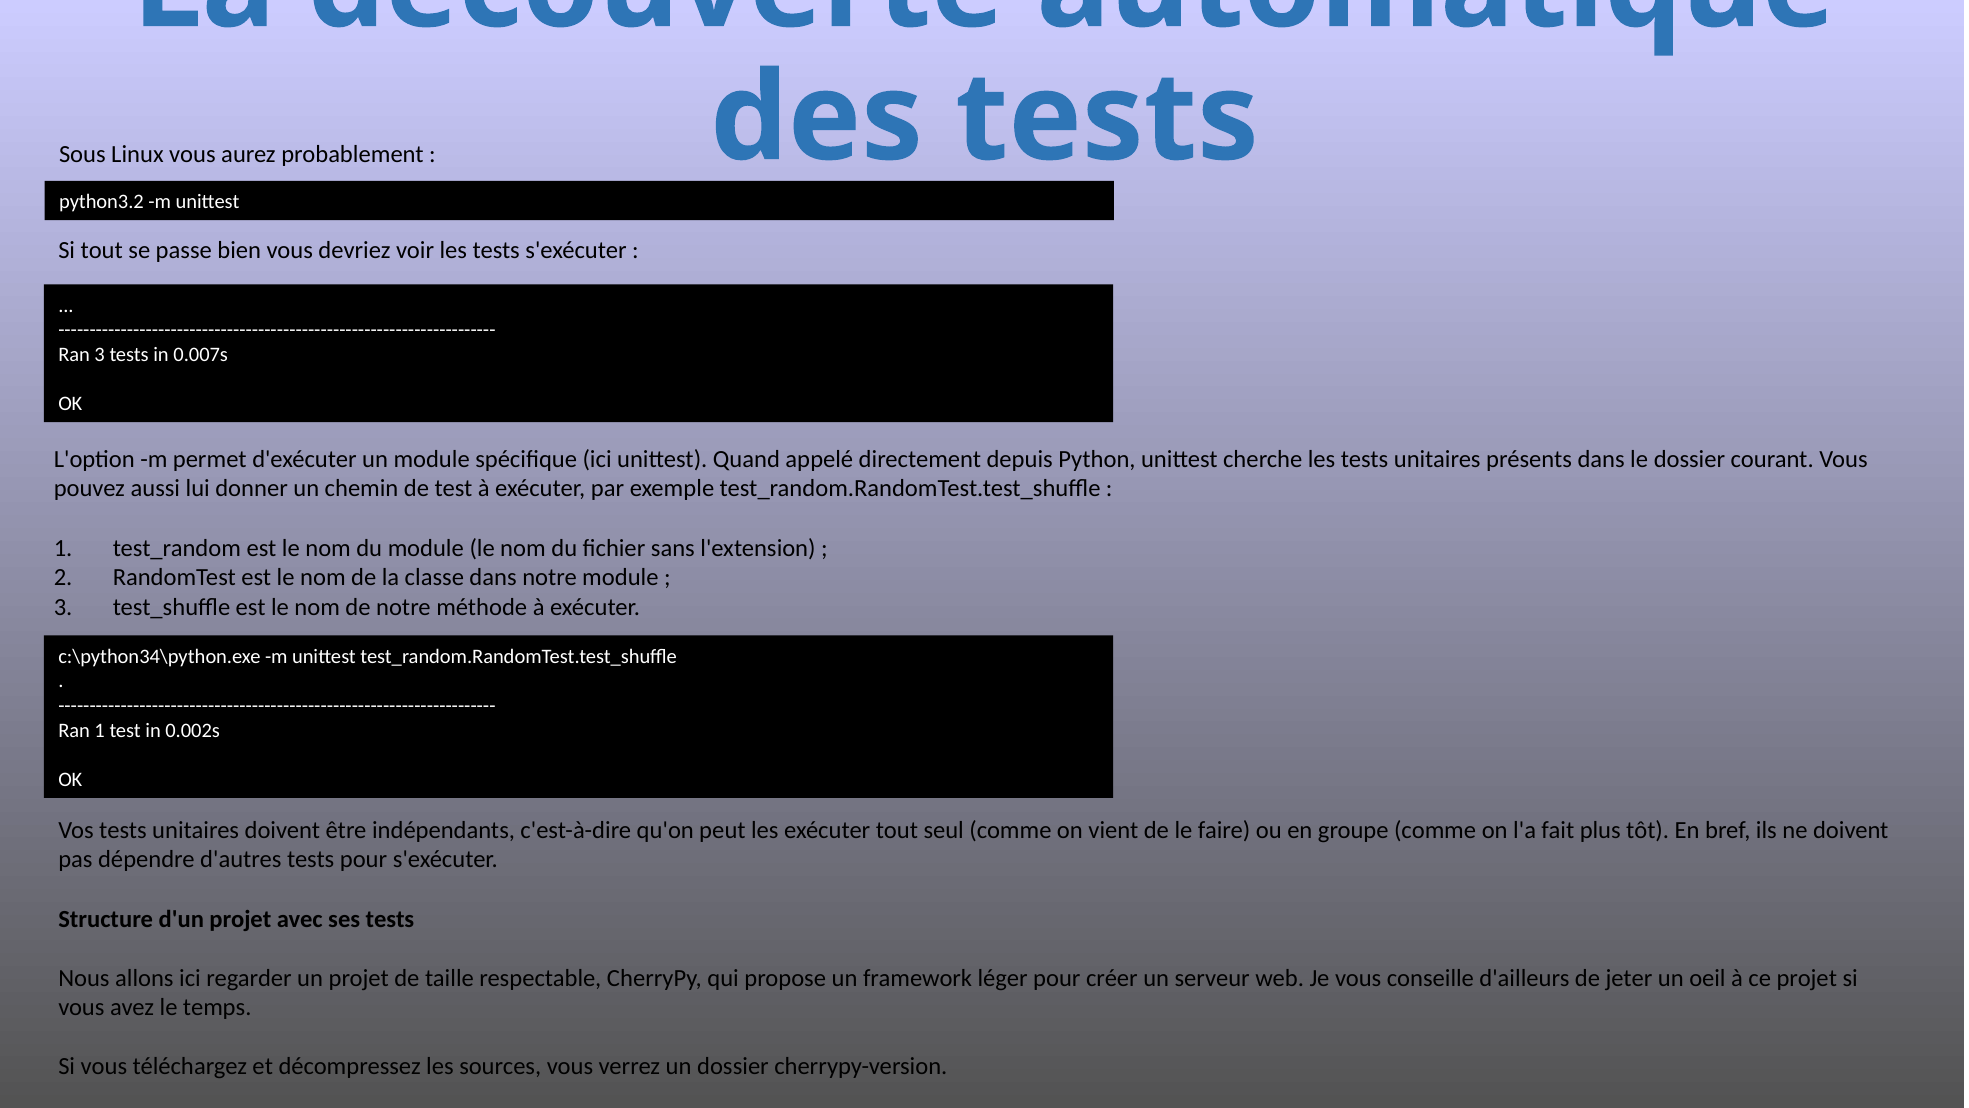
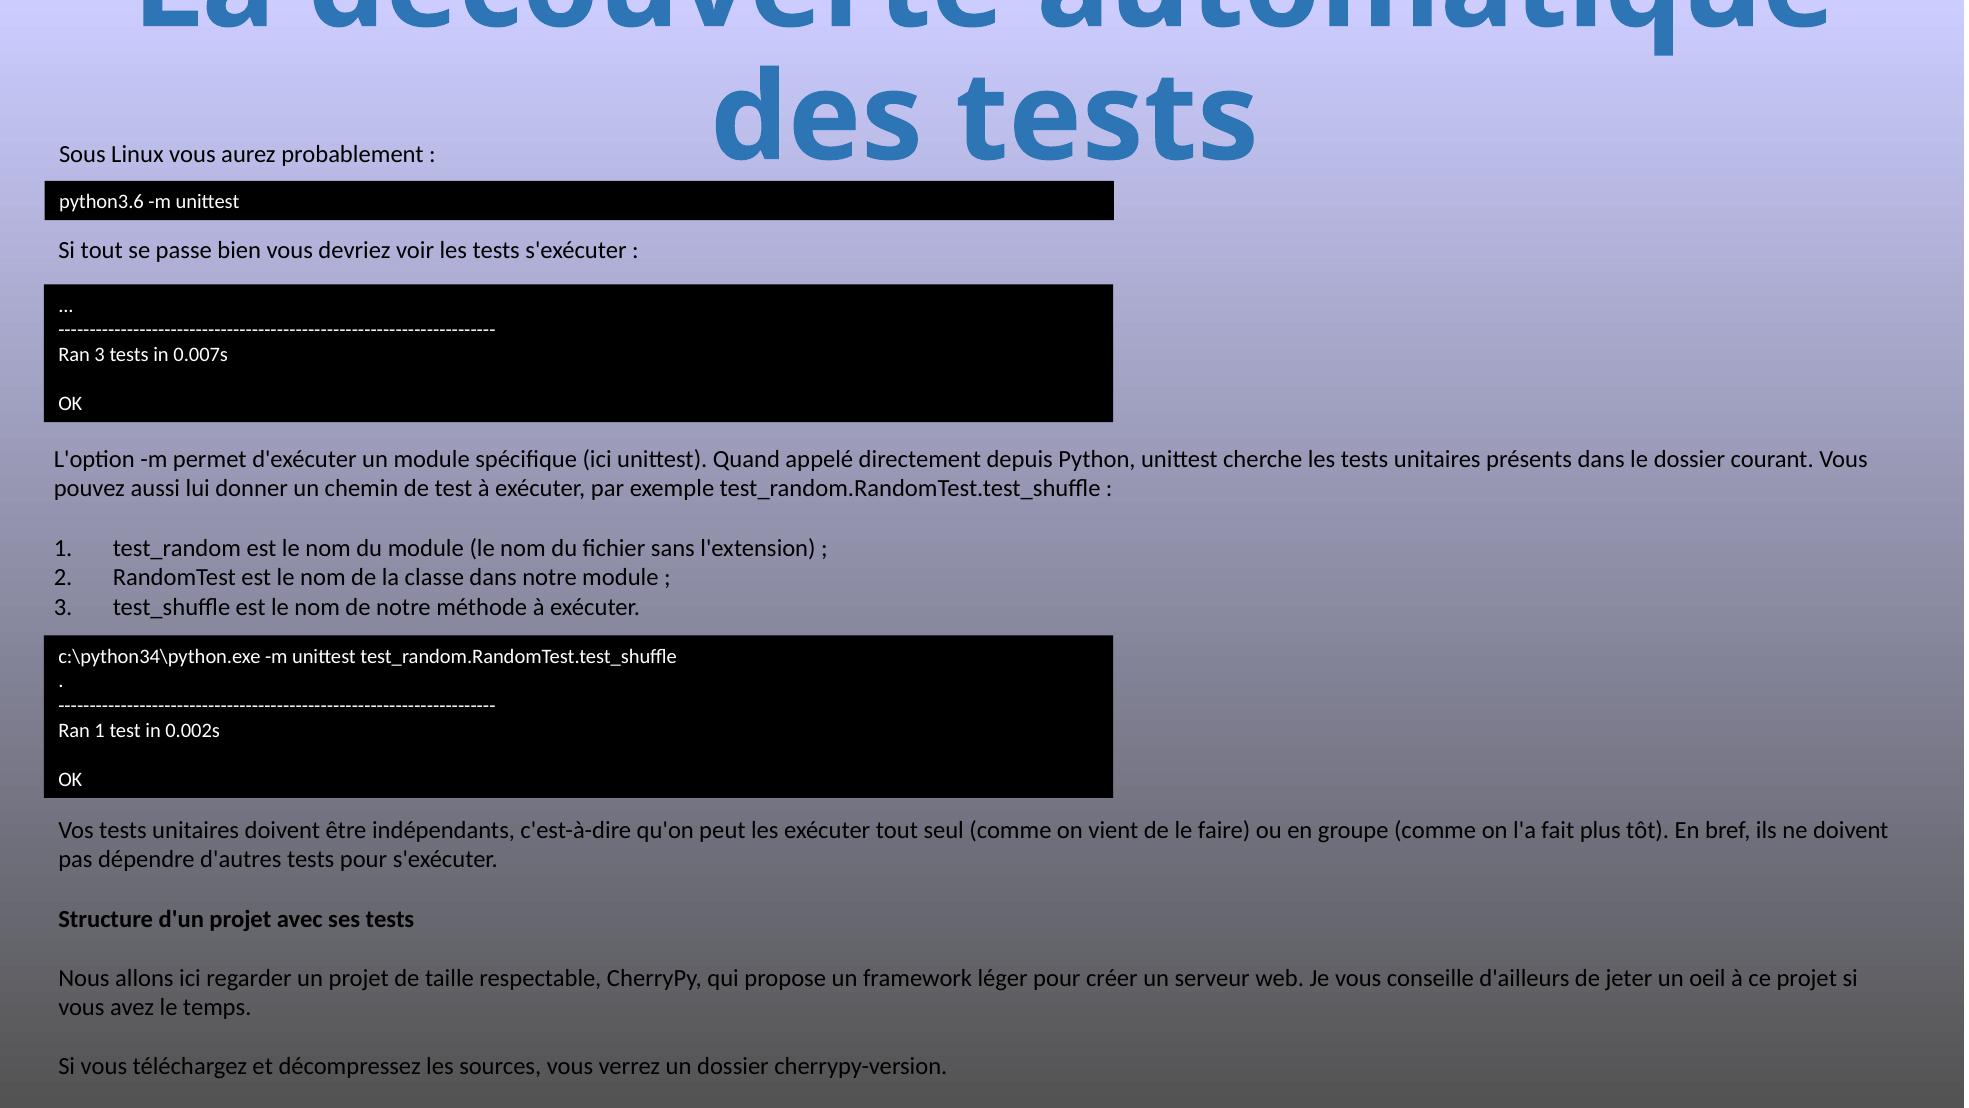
python3.2: python3.2 -> python3.6 (101, 202)
